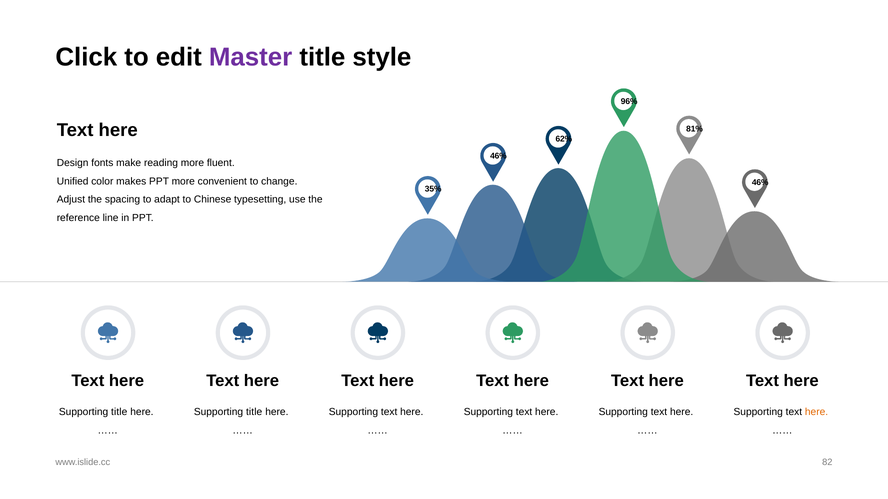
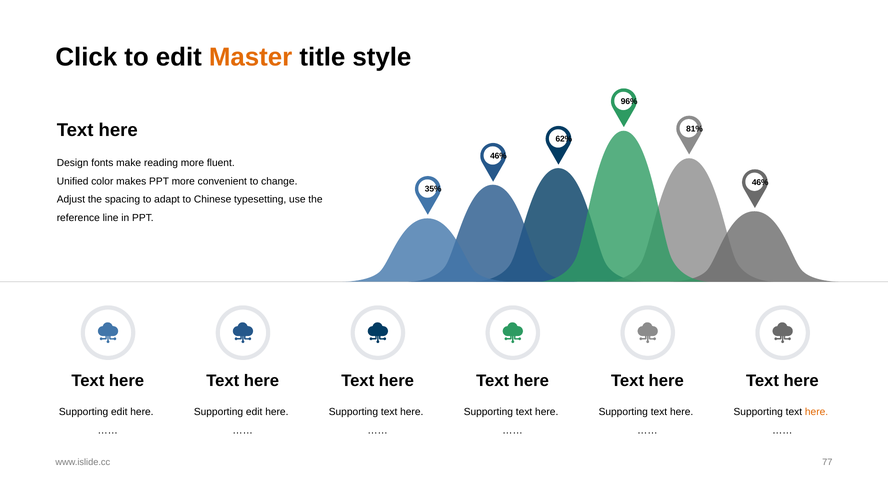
Master colour: purple -> orange (251, 57)
title: title -> edit (119, 412)
title: title -> edit (254, 412)
82: 82 -> 77 (827, 463)
